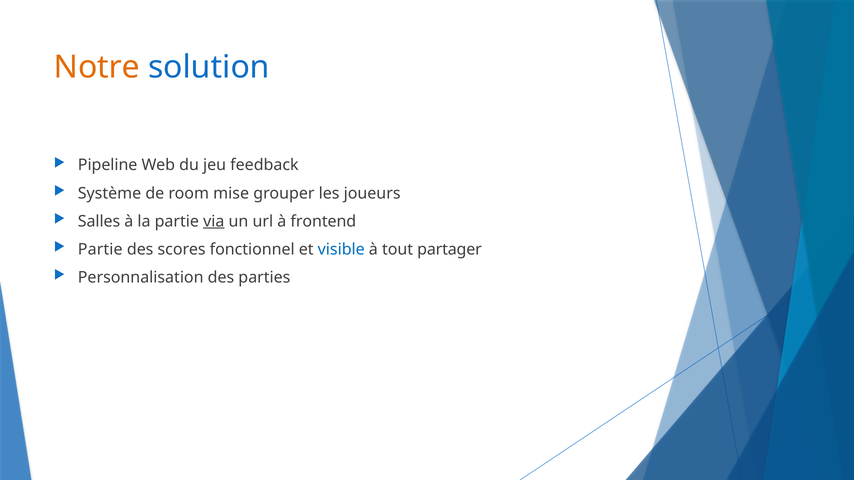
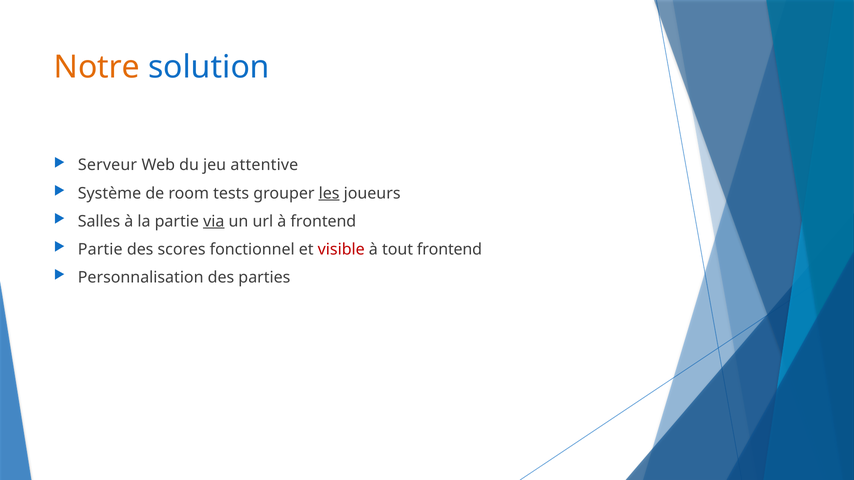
Pipeline: Pipeline -> Serveur (108, 165)
feedback: feedback -> attentive (264, 165)
mise: mise -> tests (231, 193)
les underline: none -> present (329, 193)
visible colour: blue -> red (341, 250)
tout partager: partager -> frontend (450, 250)
